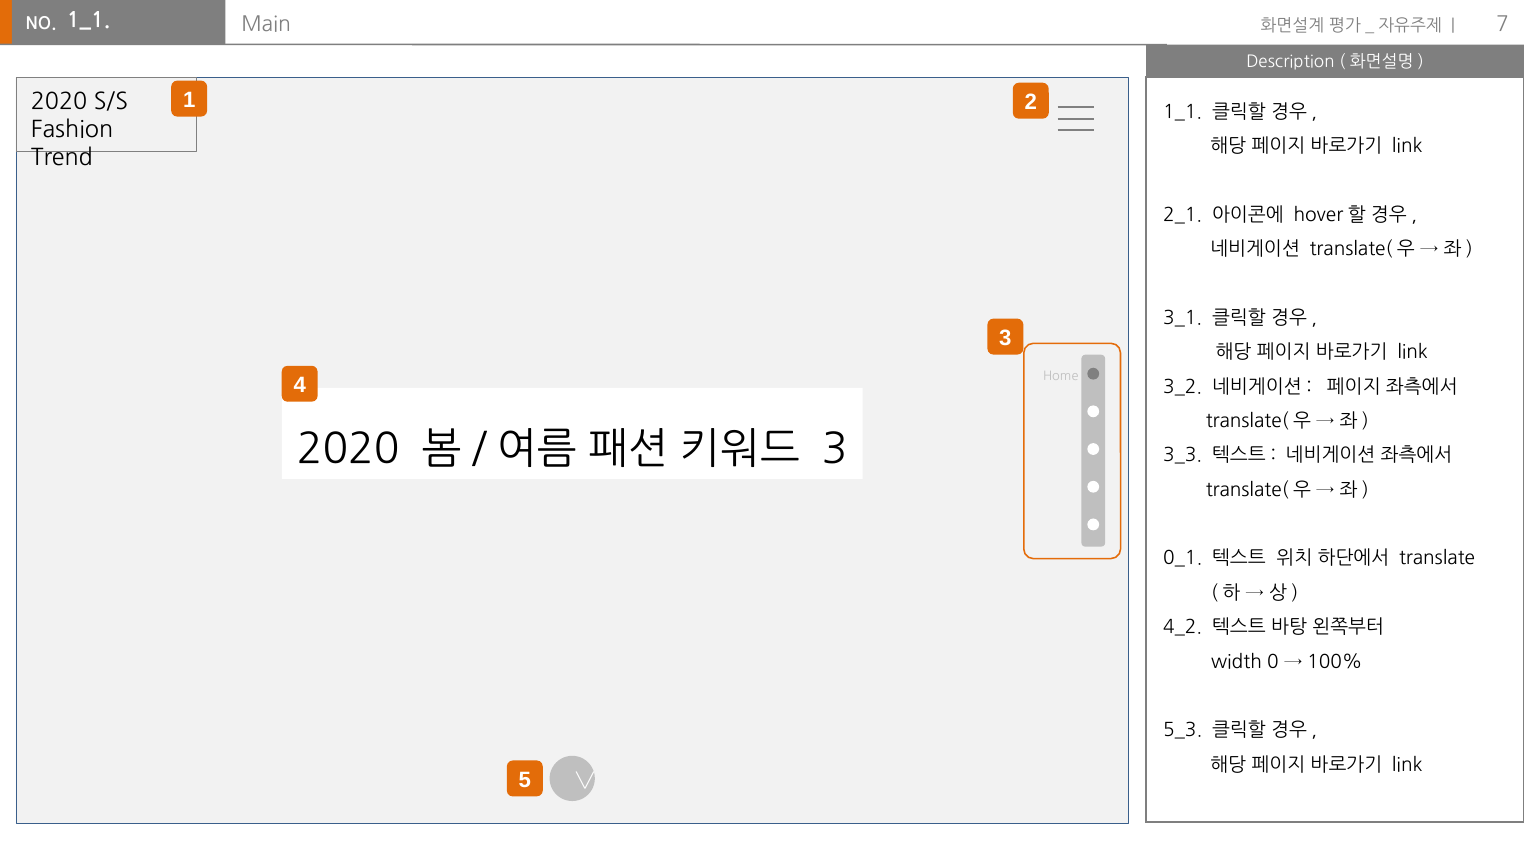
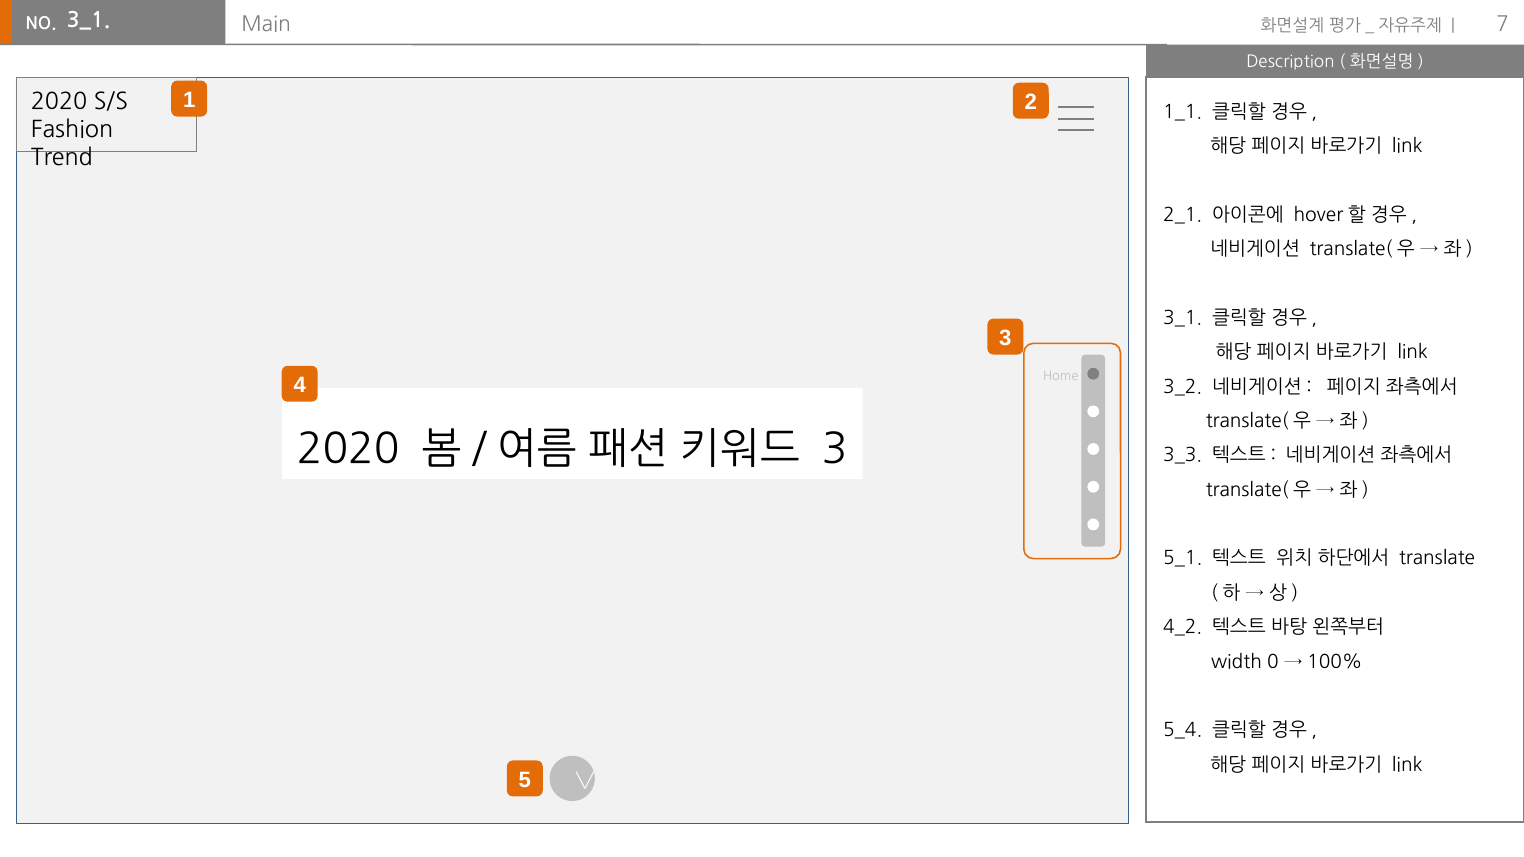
1_1: 1_1 -> 3_1 (89, 20)
0_1: 0_1 -> 5_1 (1183, 559)
5_3: 5_3 -> 5_4 (1183, 731)
